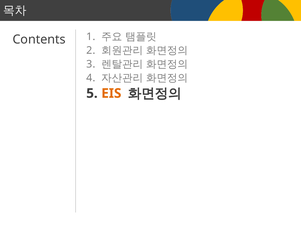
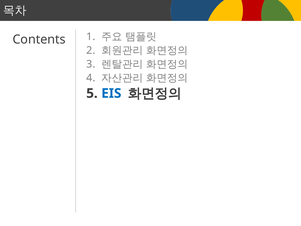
EIS colour: orange -> blue (111, 93)
